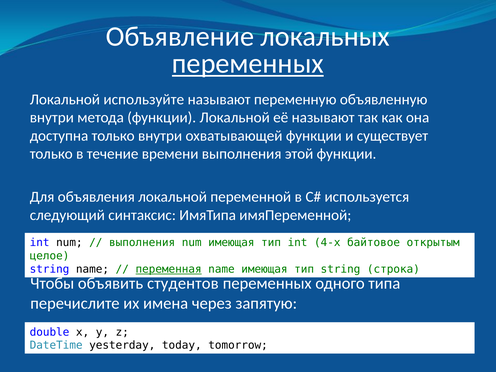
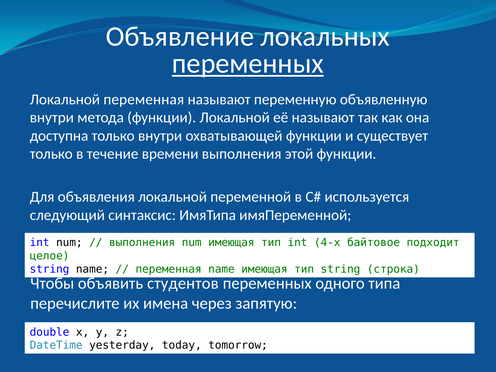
Локальной используйте: используйте -> переменная (144, 99)
открытым: открытым -> подходит (433, 243)
переменная underline: present -> none (169, 269)
